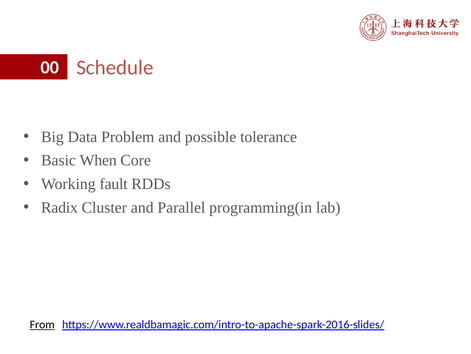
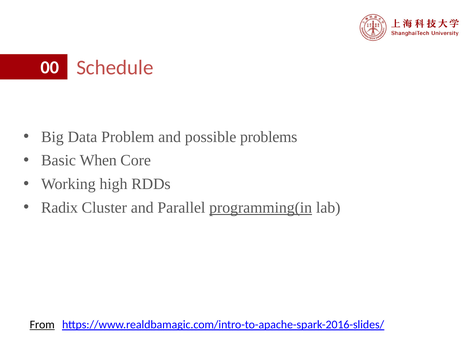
tolerance: tolerance -> problems (269, 137)
fault: fault -> high (113, 184)
programming(in underline: none -> present (261, 207)
